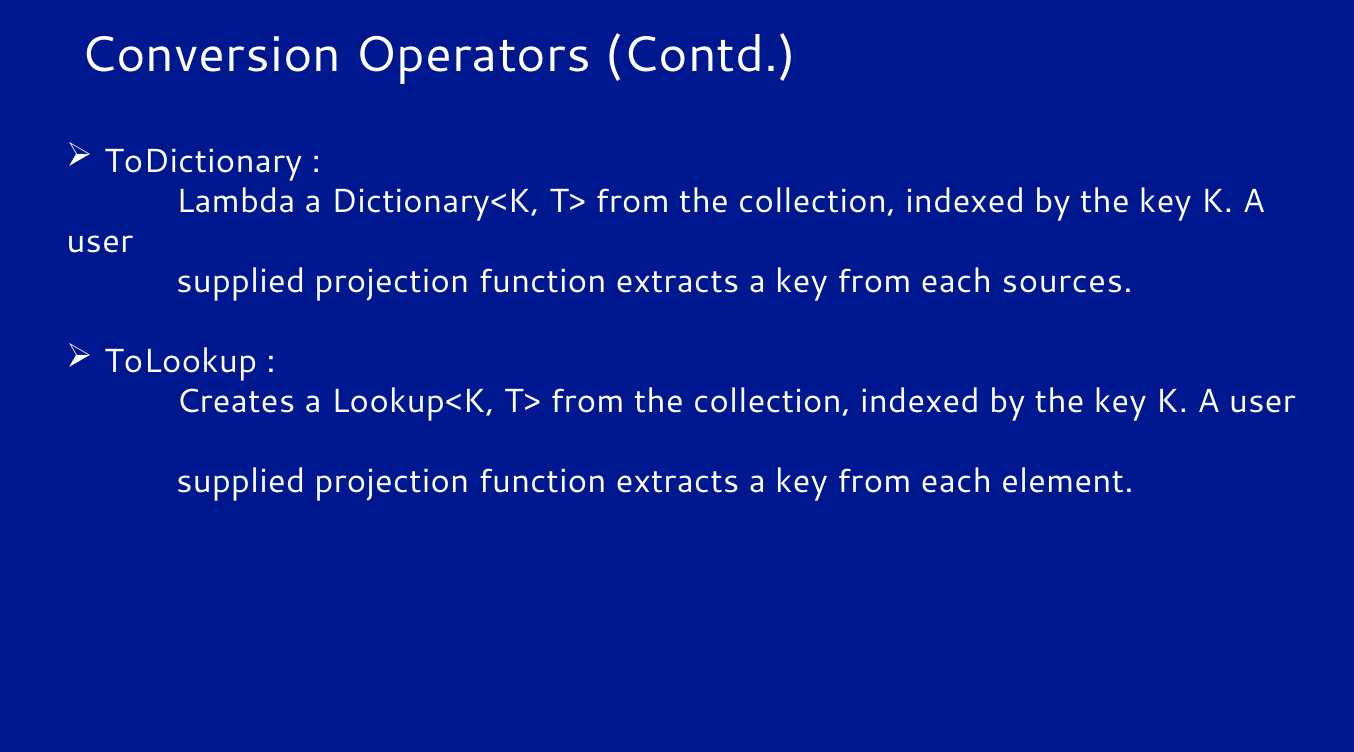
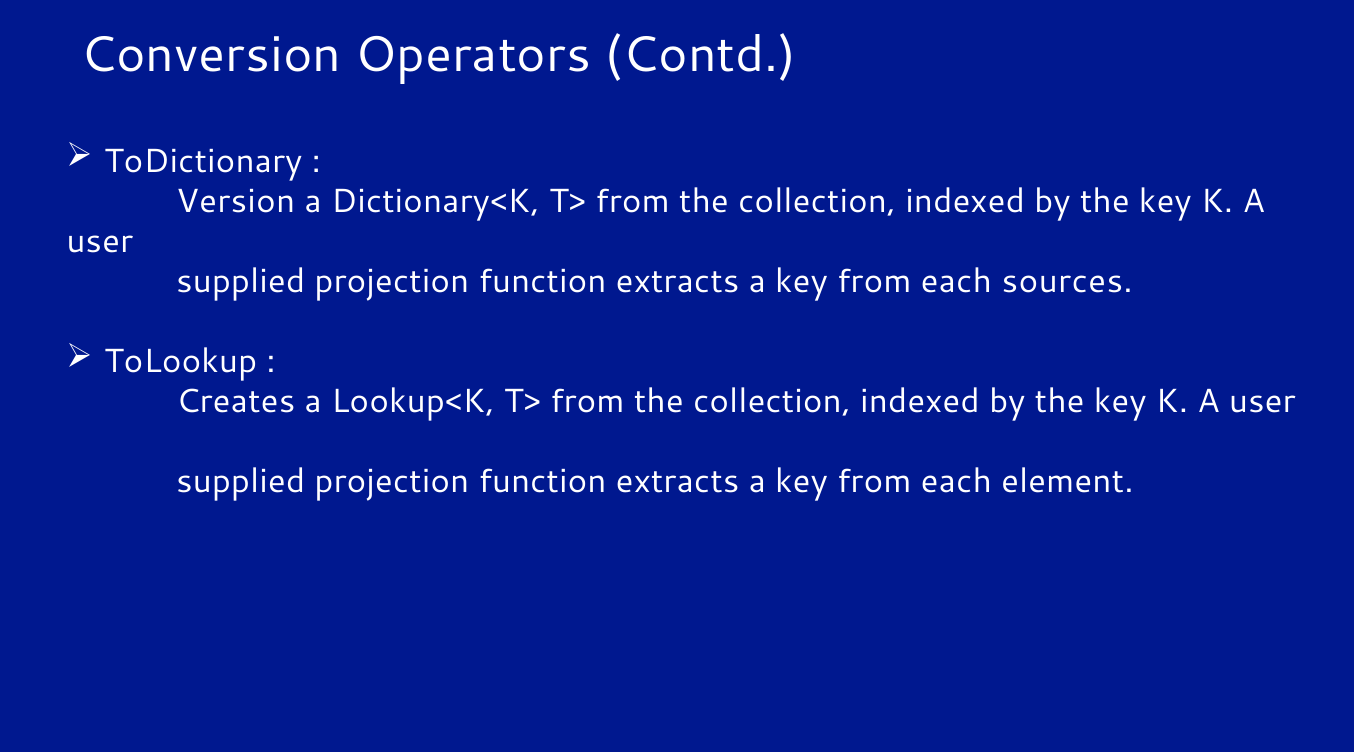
Lambda: Lambda -> Version (236, 201)
